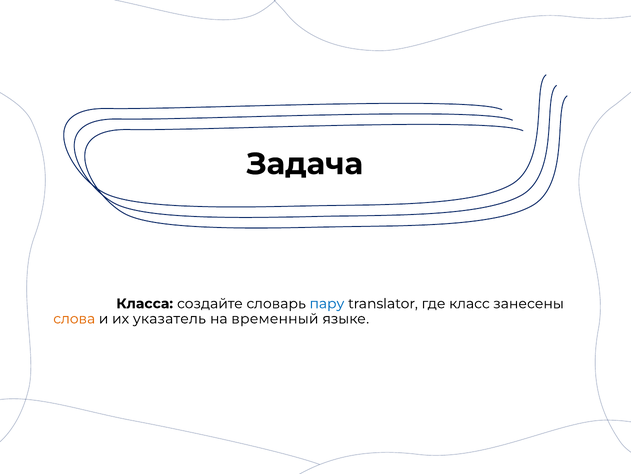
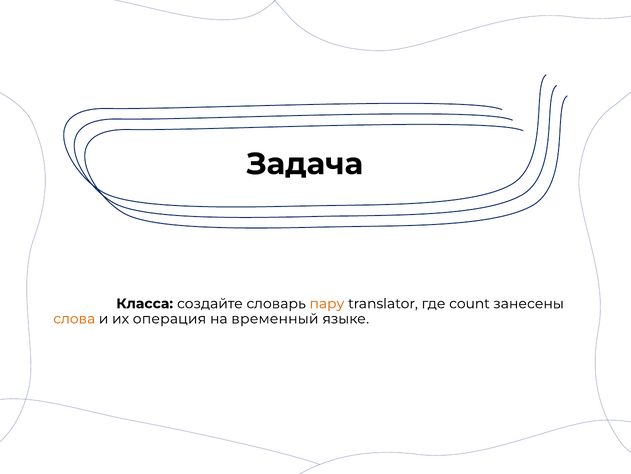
пару colour: blue -> orange (327, 303)
класс: класс -> count (469, 303)
указатель: указатель -> операция (169, 318)
